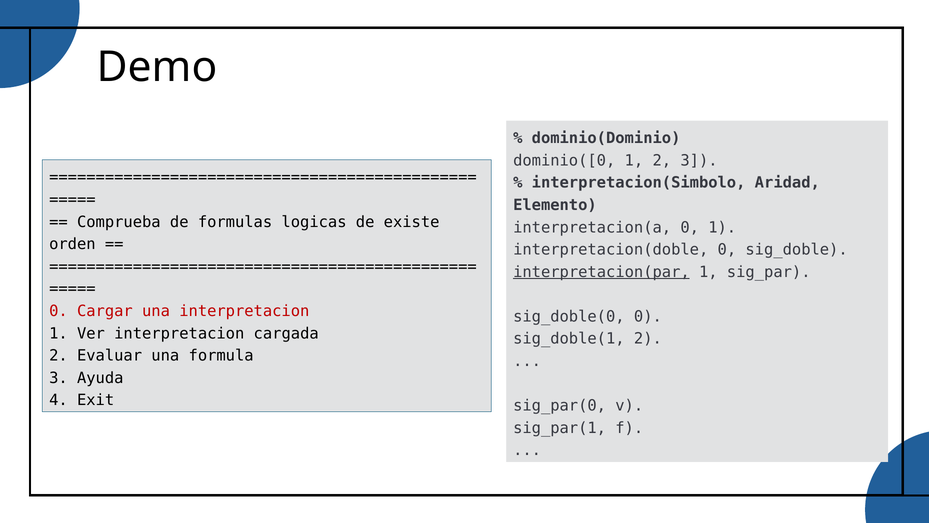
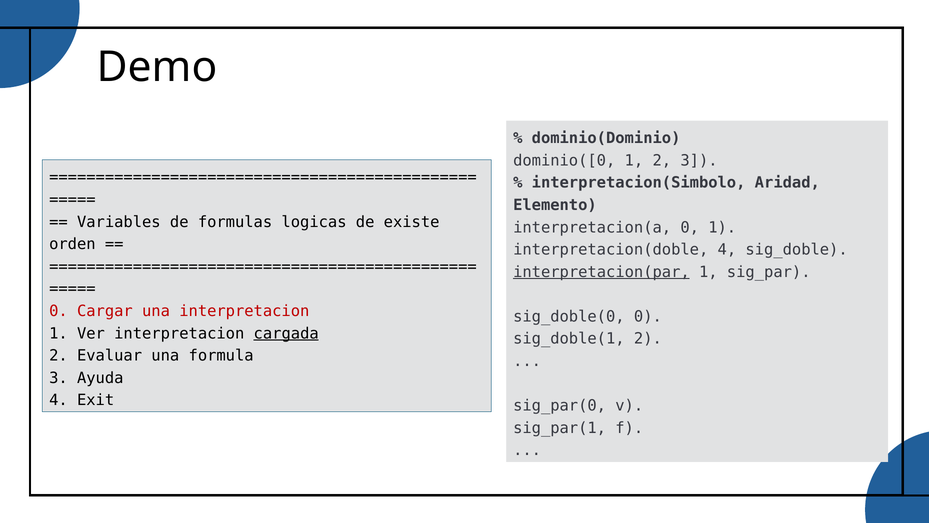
Comprueba: Comprueba -> Variables (119, 222)
interpretacion(doble 0: 0 -> 4 (727, 249)
cargada underline: none -> present (286, 333)
